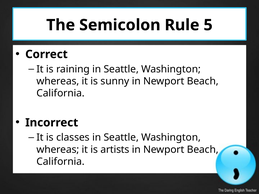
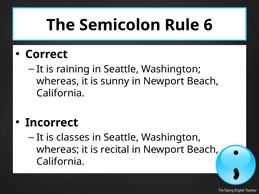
5: 5 -> 6 (208, 25)
artists: artists -> recital (115, 150)
